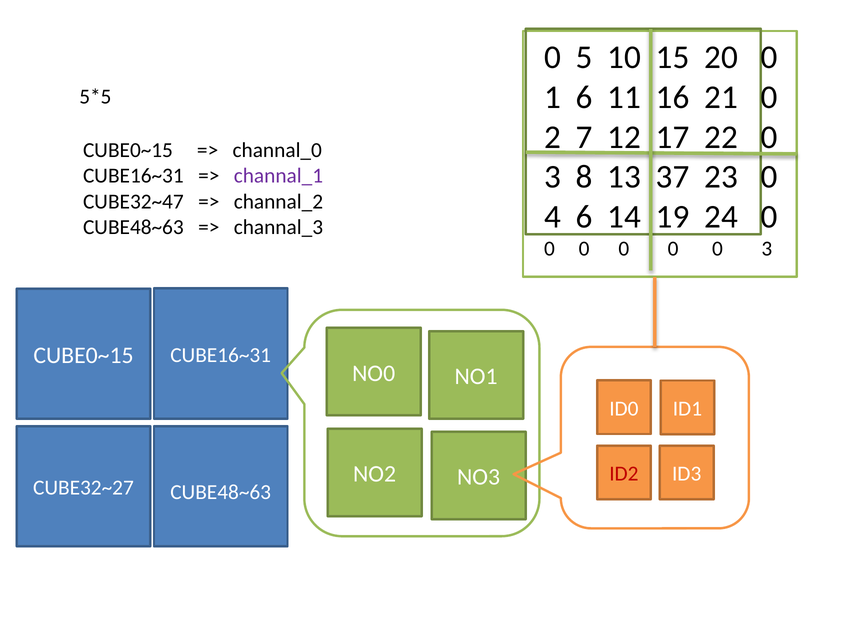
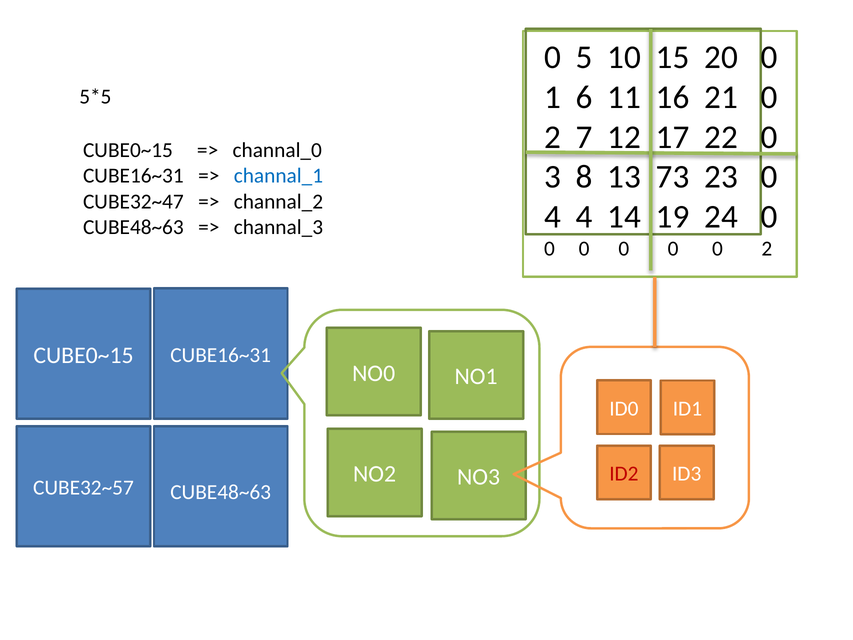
37: 37 -> 73 (673, 177)
channal_1 colour: purple -> blue (278, 176)
4 6: 6 -> 4 (584, 217)
0 0 3: 3 -> 2 (767, 249)
CUBE32~27: CUBE32~27 -> CUBE32~57 (83, 488)
